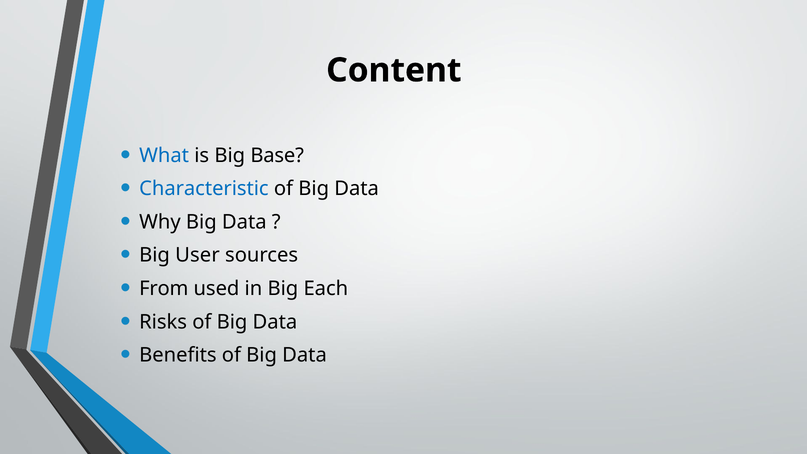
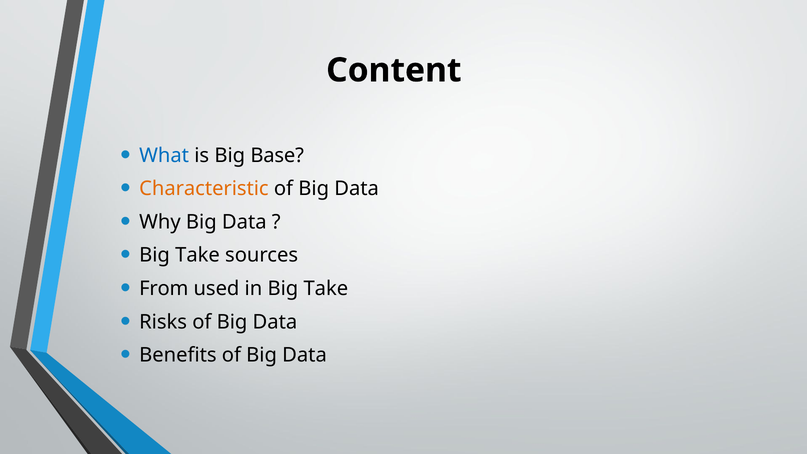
Characteristic colour: blue -> orange (204, 189)
User: User -> Take (198, 255)
in Big Each: Each -> Take (326, 289)
